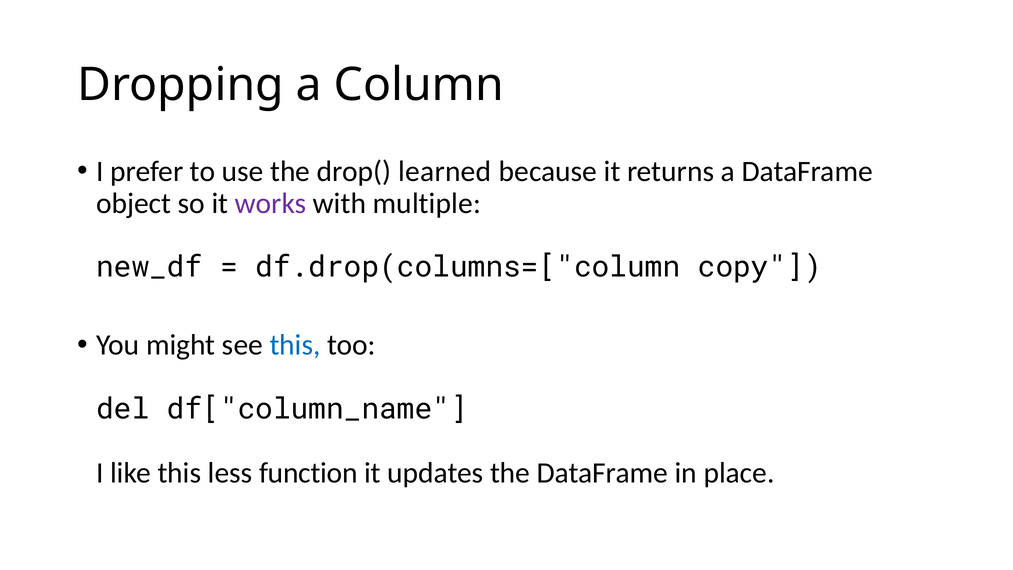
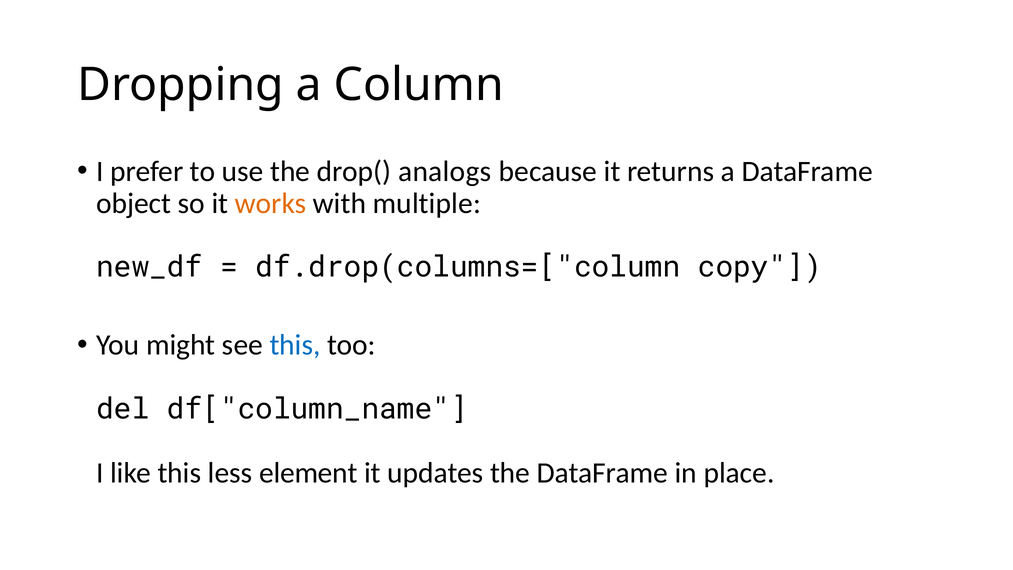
learned: learned -> analogs (445, 171)
works colour: purple -> orange (271, 203)
function: function -> element (308, 473)
